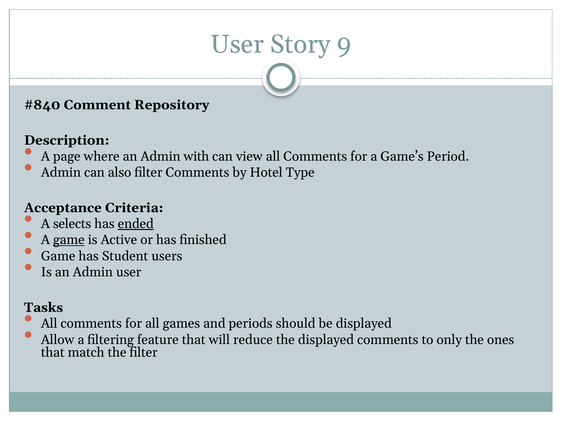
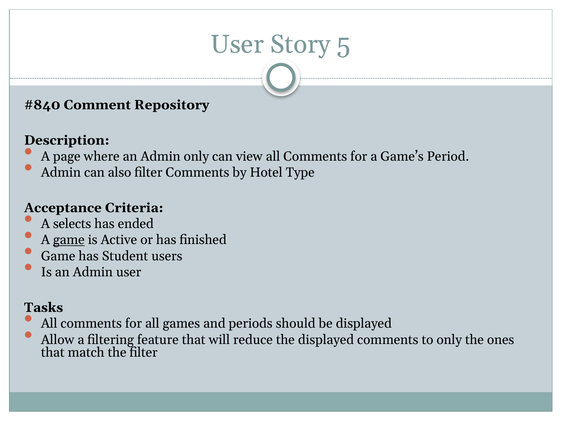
9: 9 -> 5 (344, 44)
Admin with: with -> only (196, 156)
ended underline: present -> none (136, 224)
